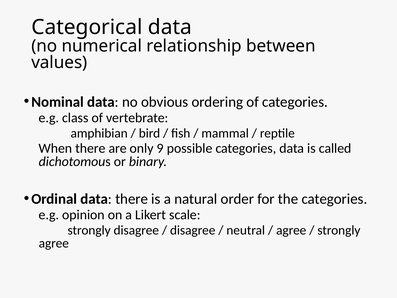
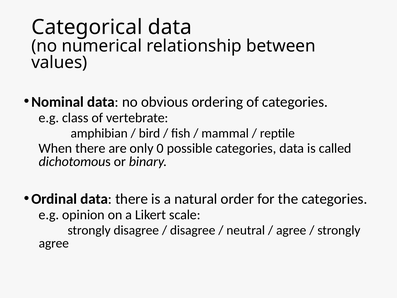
9: 9 -> 0 (160, 148)
